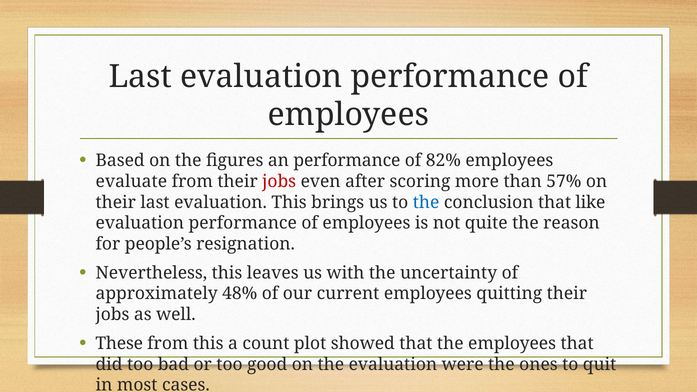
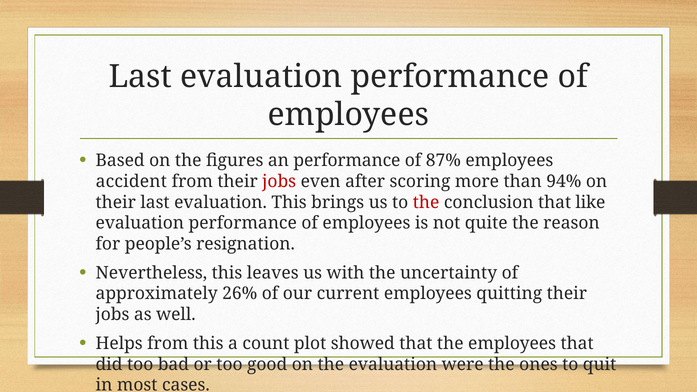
82%: 82% -> 87% (443, 160)
evaluate: evaluate -> accident (131, 181)
57%: 57% -> 94% (564, 181)
the colour: blue -> red (426, 202)
48%: 48% -> 26% (240, 294)
These: These -> Helps (119, 343)
